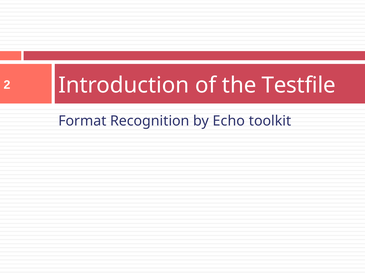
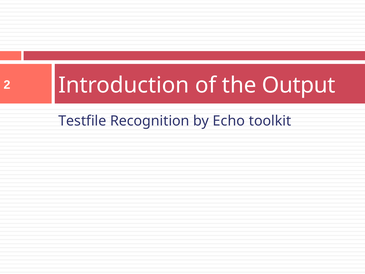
Testfile: Testfile -> Output (299, 85)
Format: Format -> Testfile (82, 121)
